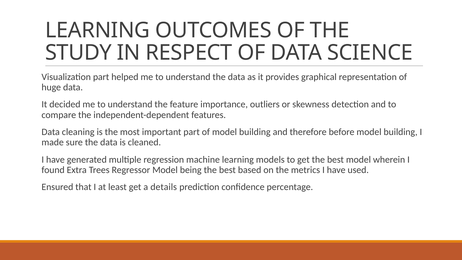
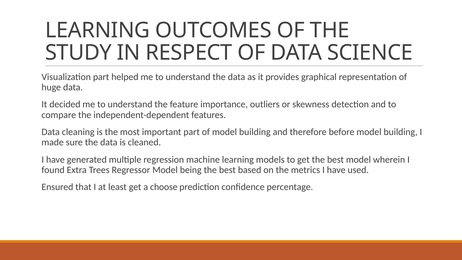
details: details -> choose (164, 187)
